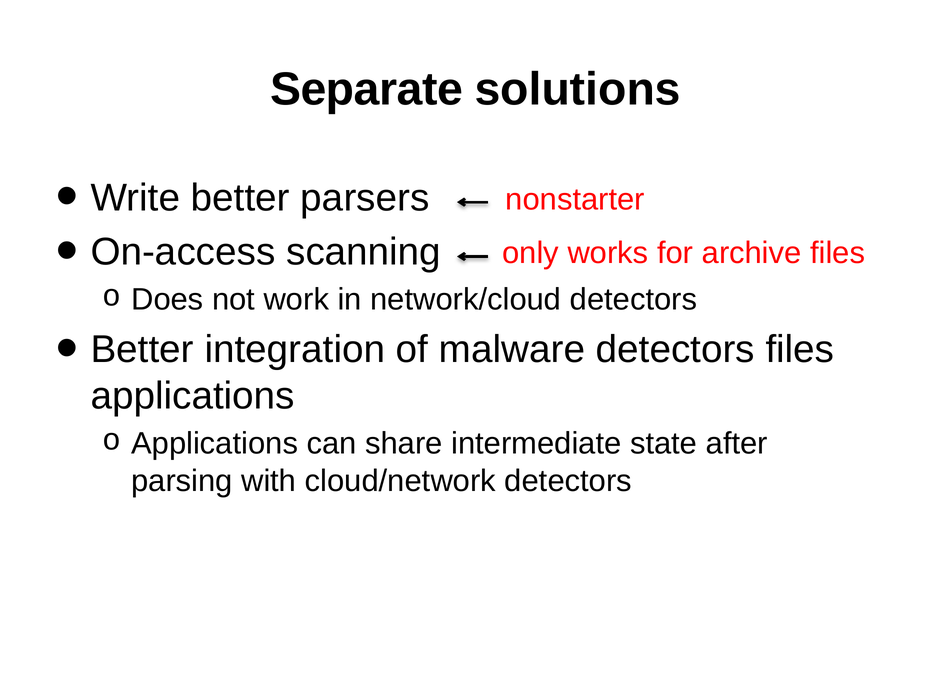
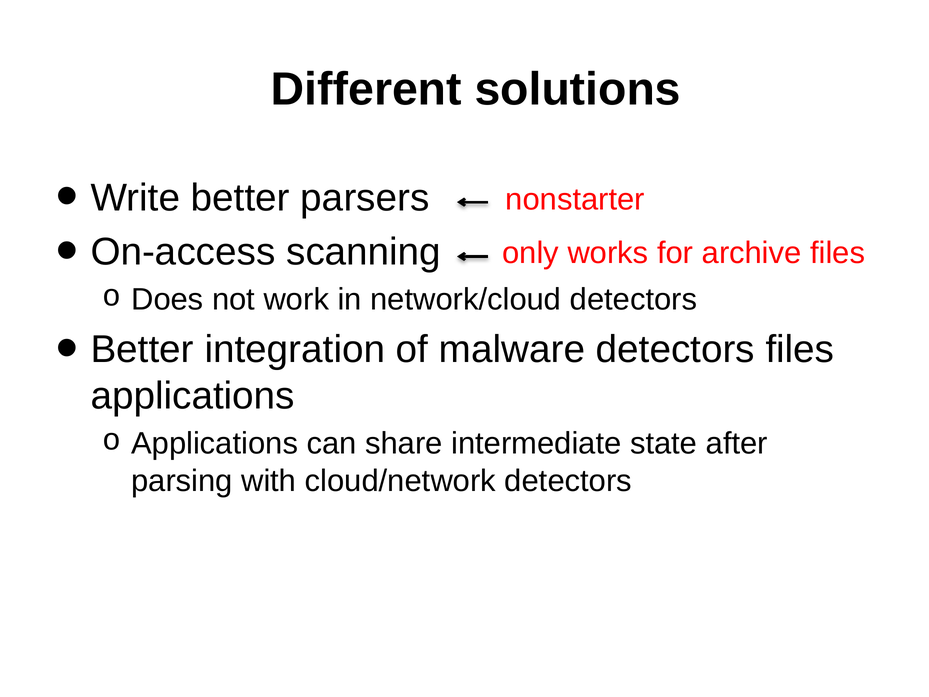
Separate: Separate -> Different (366, 89)
